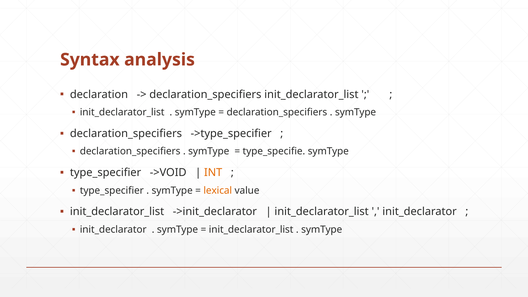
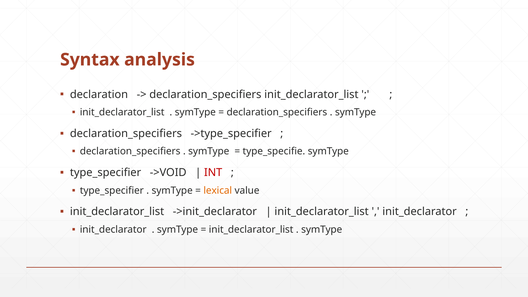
INT colour: orange -> red (213, 173)
